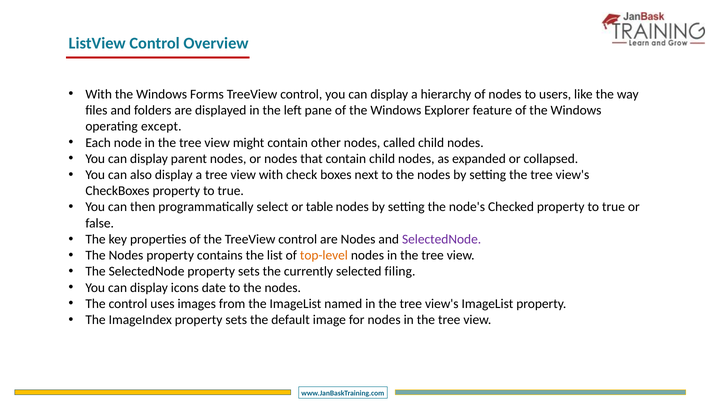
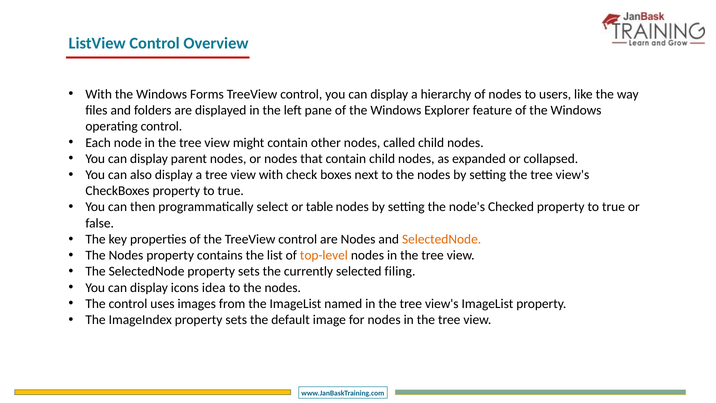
operating except: except -> control (161, 126)
SelectedNode colour: purple -> orange (442, 239)
date: date -> idea (214, 287)
